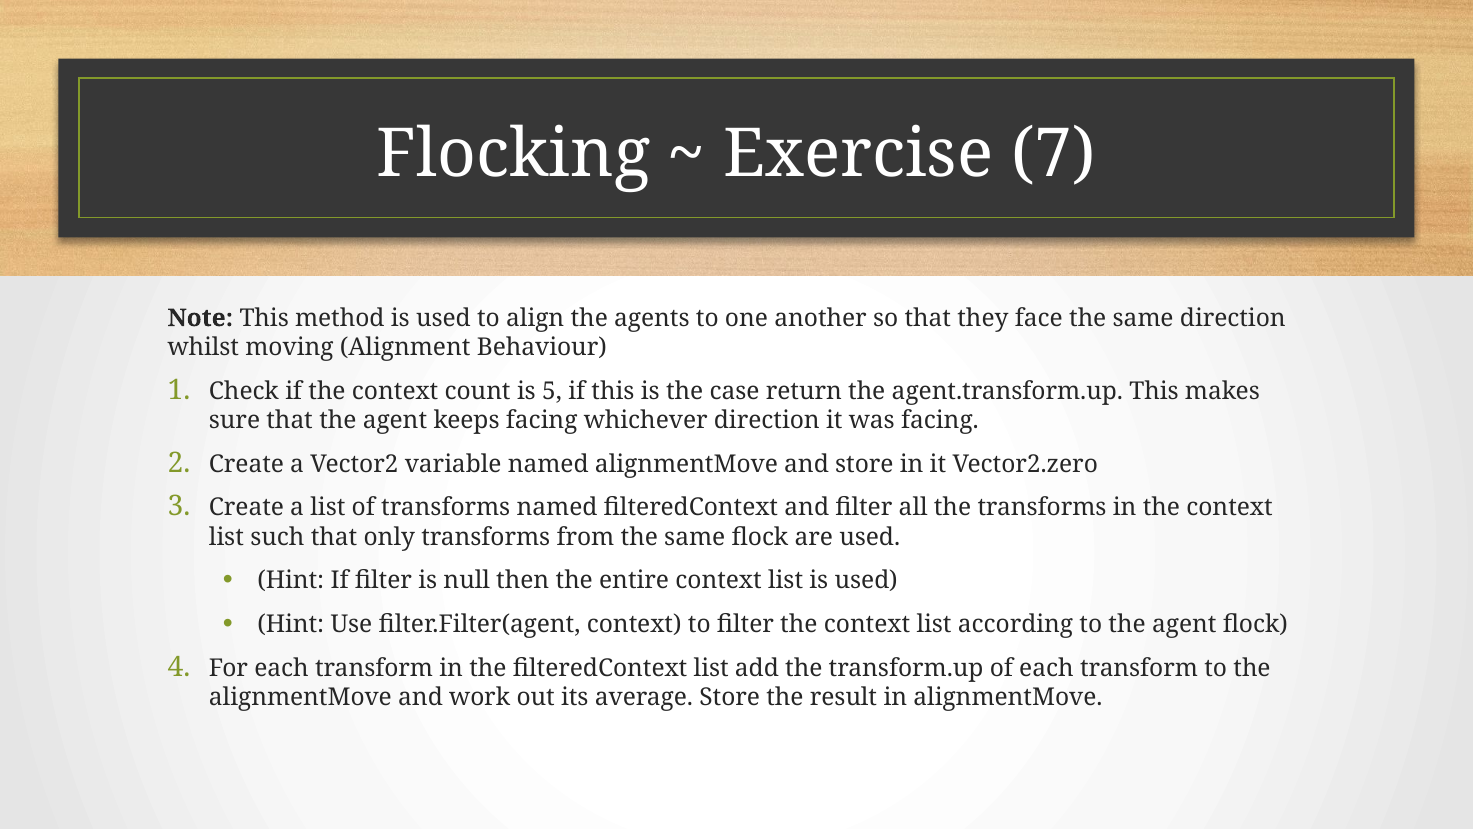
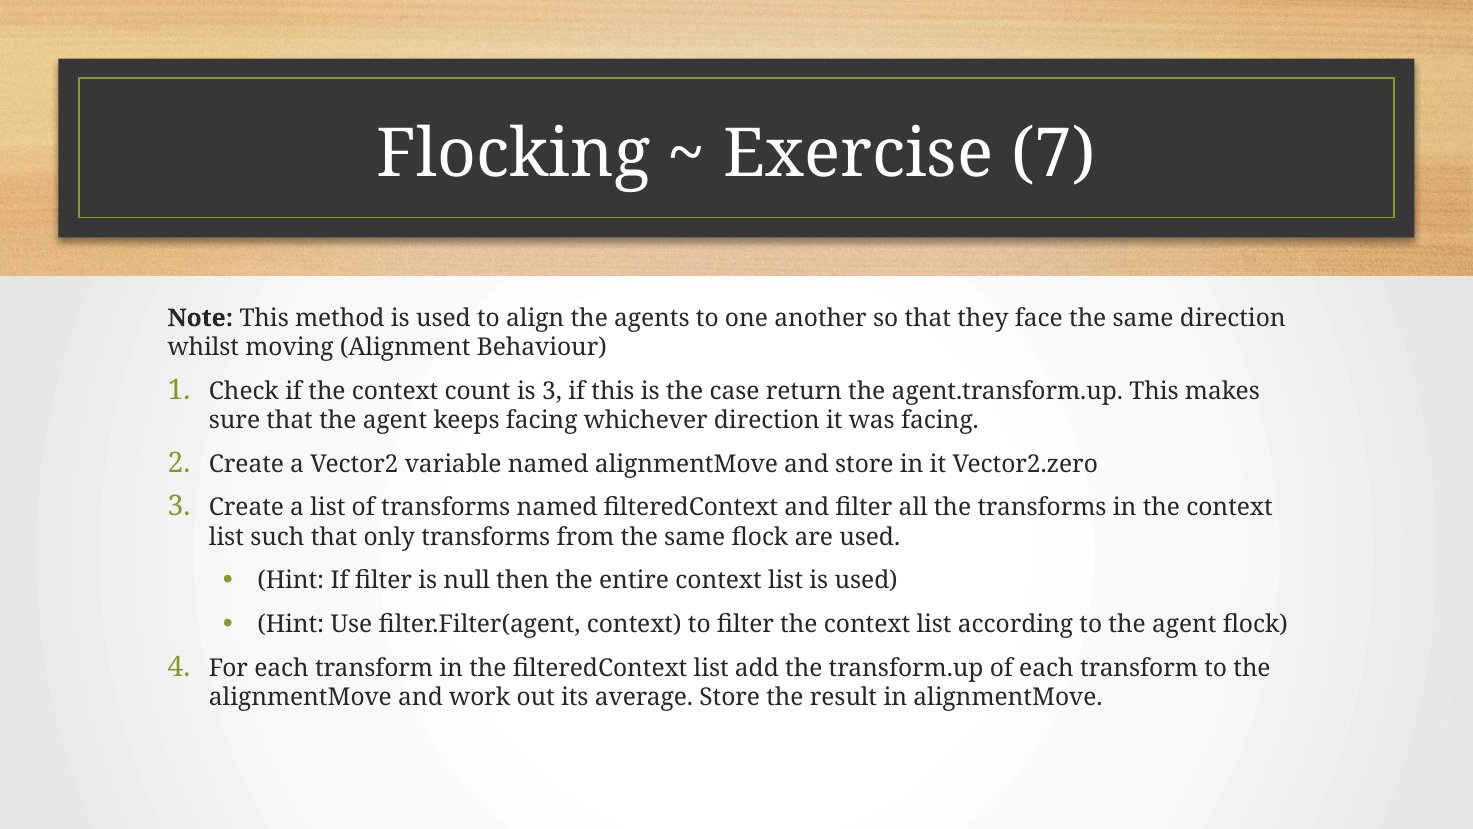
is 5: 5 -> 3 (552, 391)
